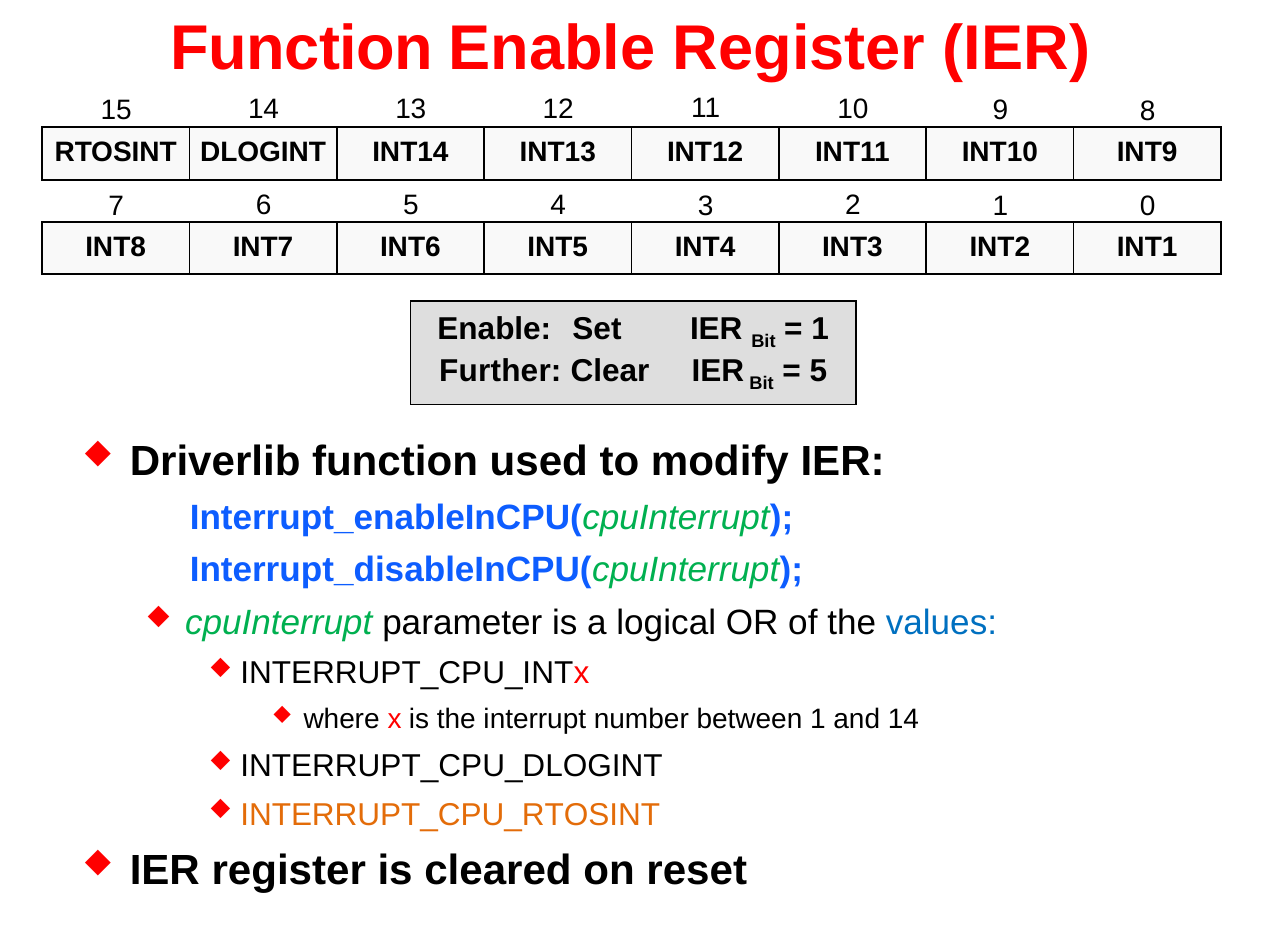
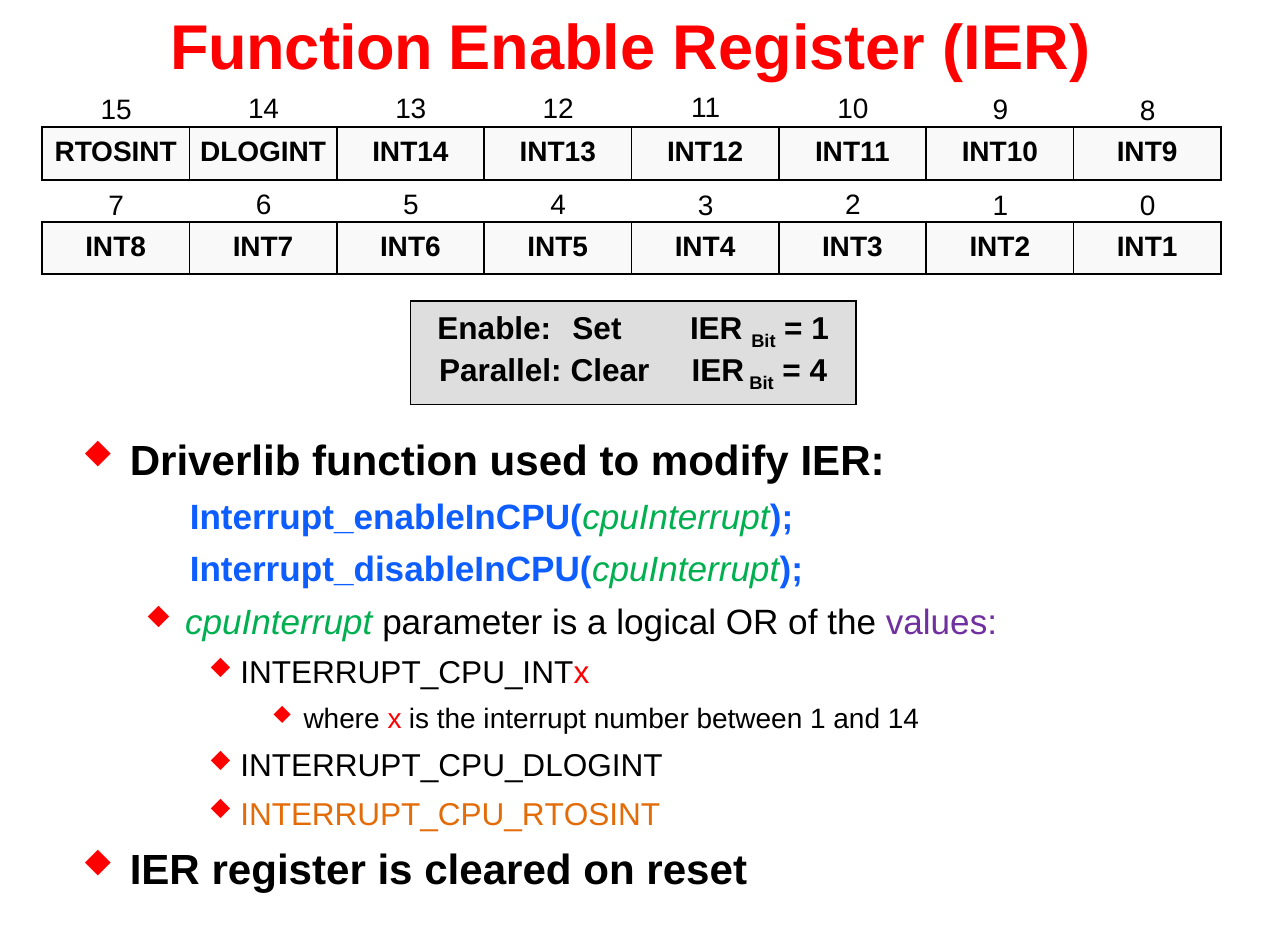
Further: Further -> Parallel (500, 371)
5: 5 -> 4 (818, 371)
values colour: blue -> purple (941, 623)
